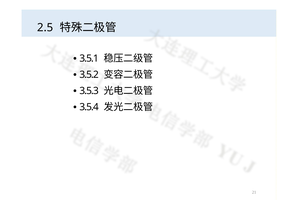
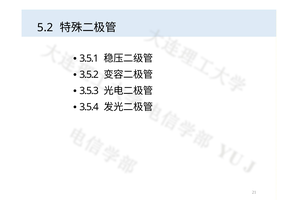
2.5: 2.5 -> 5.2 (45, 27)
